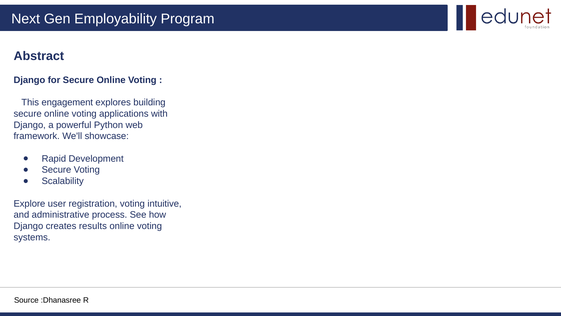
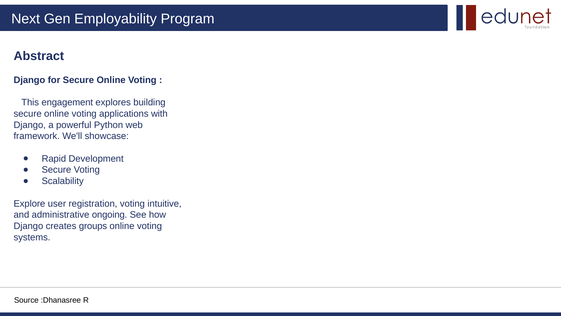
process: process -> ongoing (110, 215)
results: results -> groups (93, 226)
